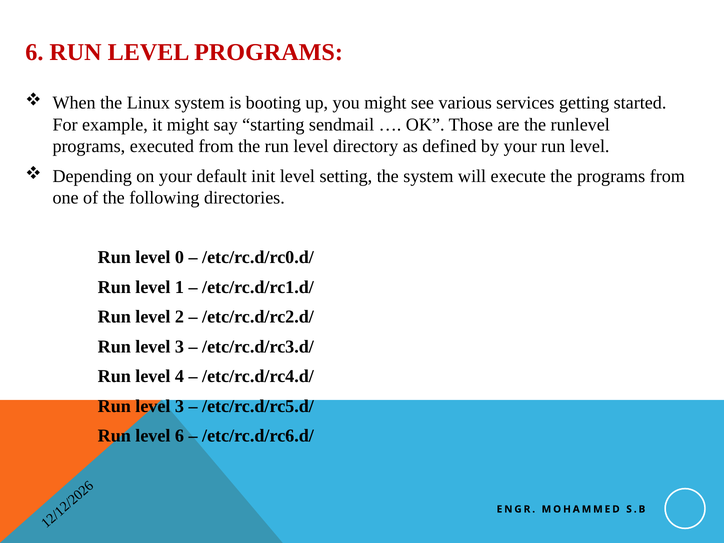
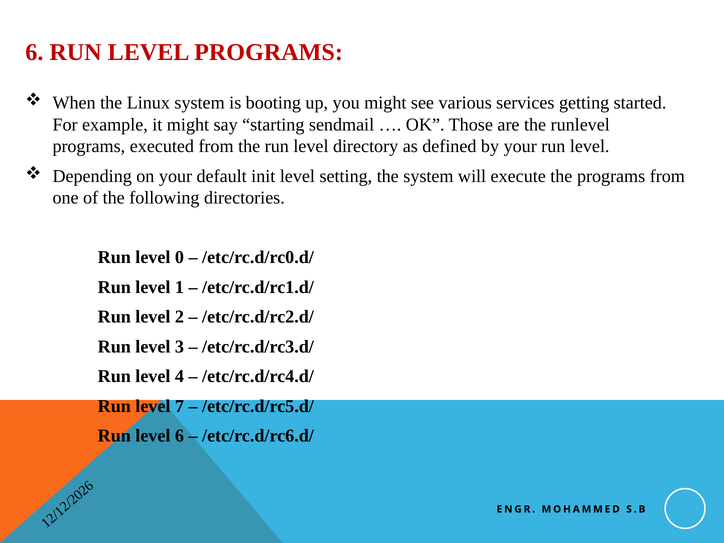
3: 3 -> 7 (180, 406)
